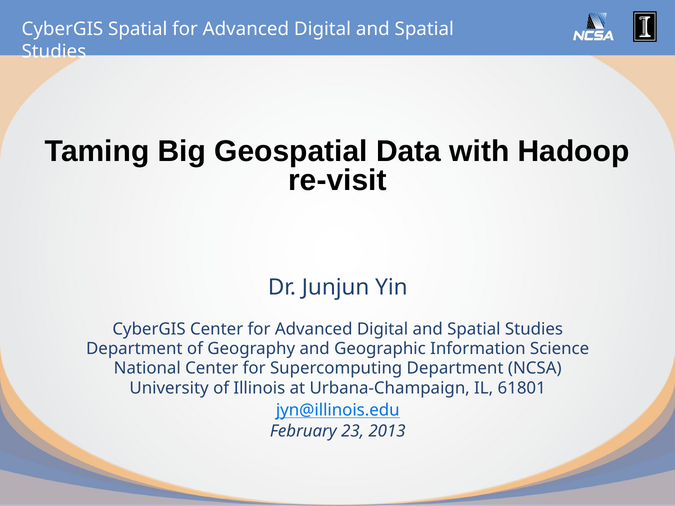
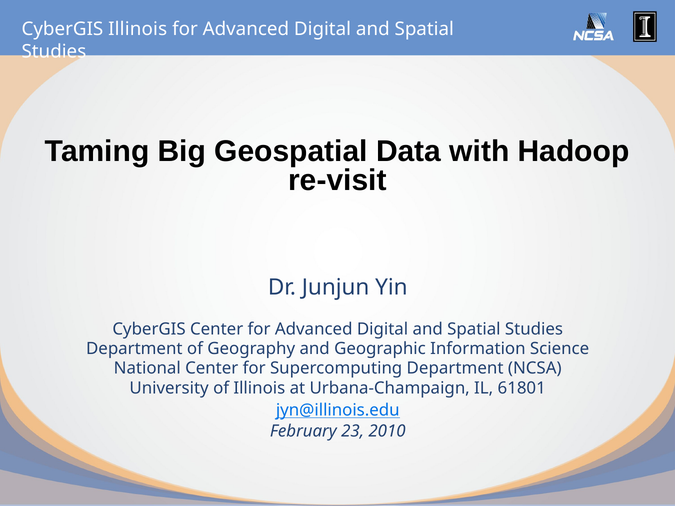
CyberGIS Spatial: Spatial -> Illinois (138, 29)
2013: 2013 -> 2010 (387, 431)
